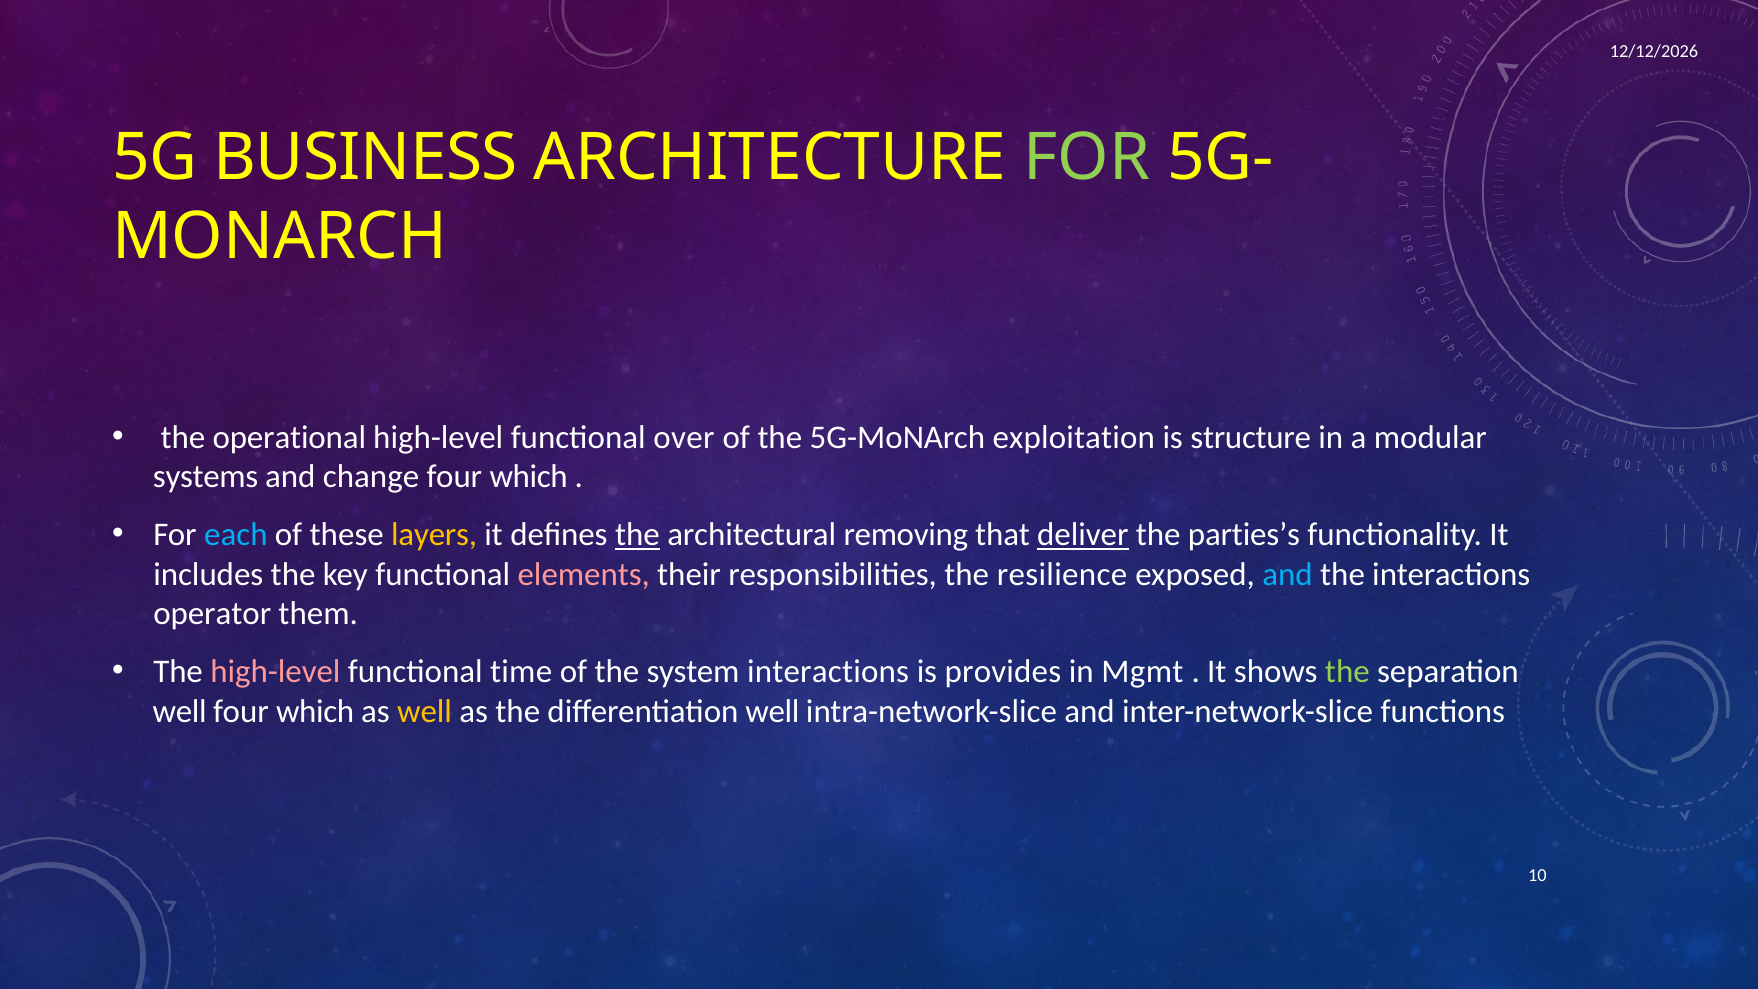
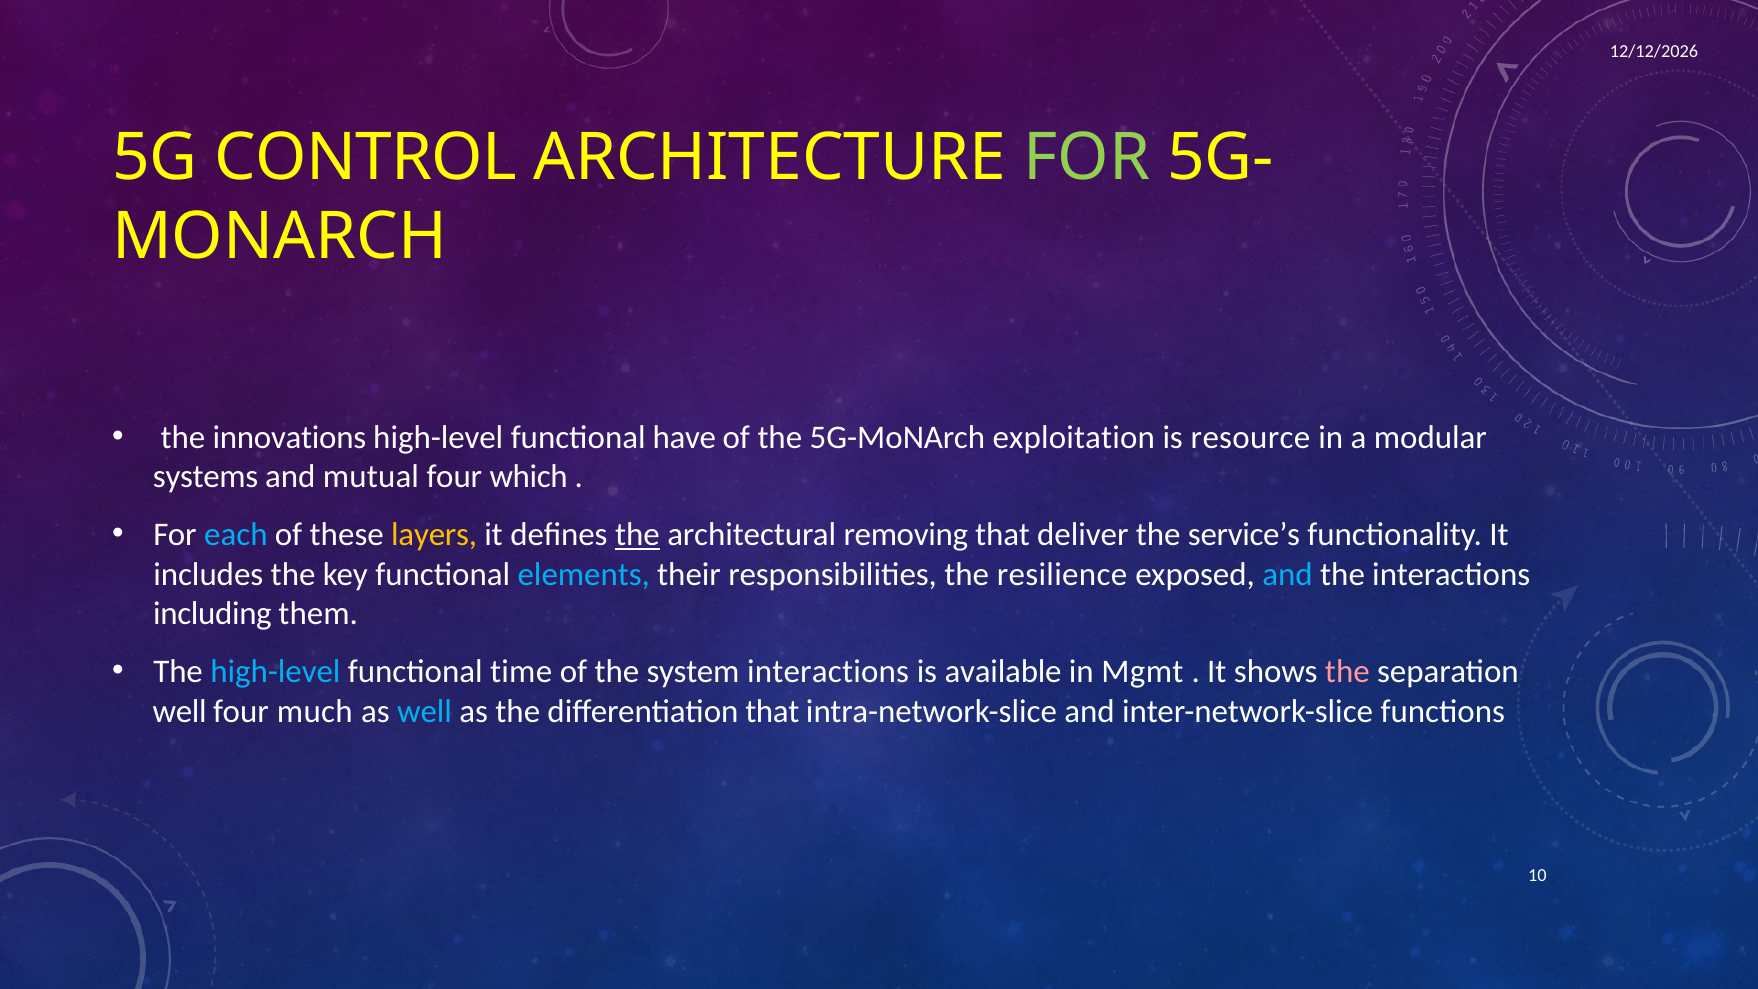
BUSINESS: BUSINESS -> CONTROL (366, 158)
operational: operational -> innovations (289, 437)
over: over -> have (684, 437)
structure: structure -> resource (1250, 437)
change: change -> mutual (371, 477)
deliver underline: present -> none (1083, 535)
parties’s: parties’s -> service’s (1244, 535)
elements colour: pink -> light blue (584, 574)
operator: operator -> including (212, 614)
high-level colour: pink -> light blue (275, 672)
provides: provides -> available (1003, 672)
the colour: light green -> pink (1347, 672)
which: which -> much (315, 711)
well colour: yellow -> light blue (425, 711)
differentiation well: well -> that (772, 711)
